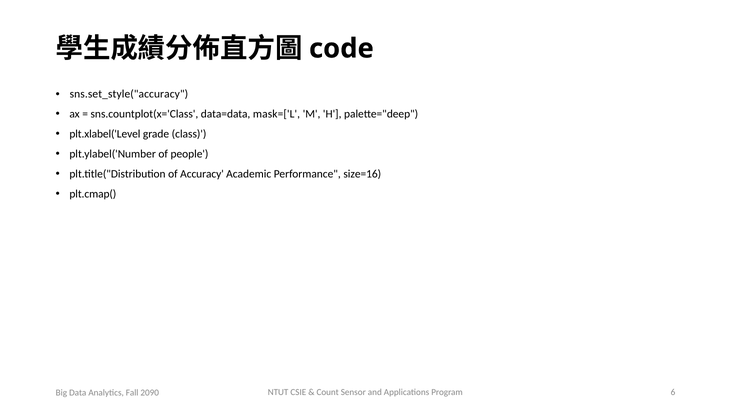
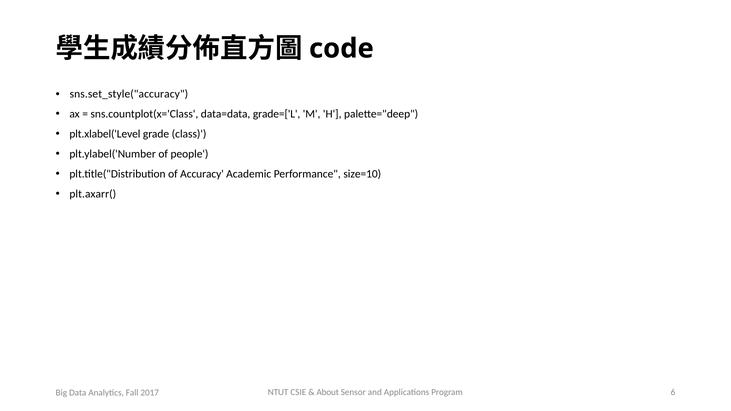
mask=['L: mask=['L -> grade=['L (277, 114)
size=16: size=16 -> size=10 (362, 174)
plt.cmap(: plt.cmap( -> plt.axarr( (93, 194)
Count: Count -> About (328, 393)
2090: 2090 -> 2017 (150, 393)
